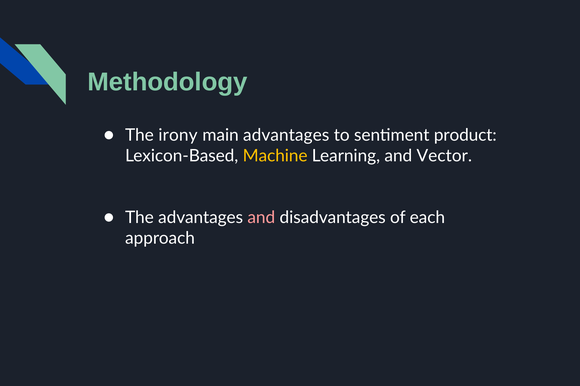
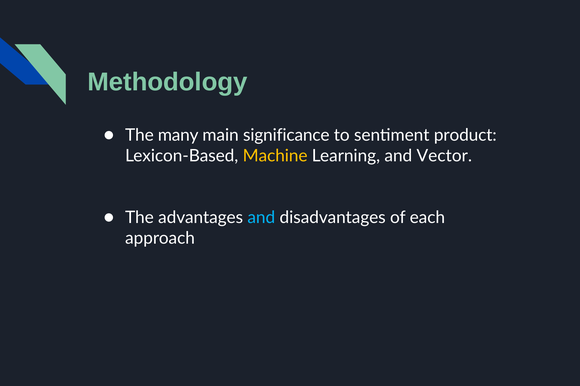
irony: irony -> many (178, 135)
main advantages: advantages -> significance (286, 135)
and colour: pink -> light blue (261, 218)
